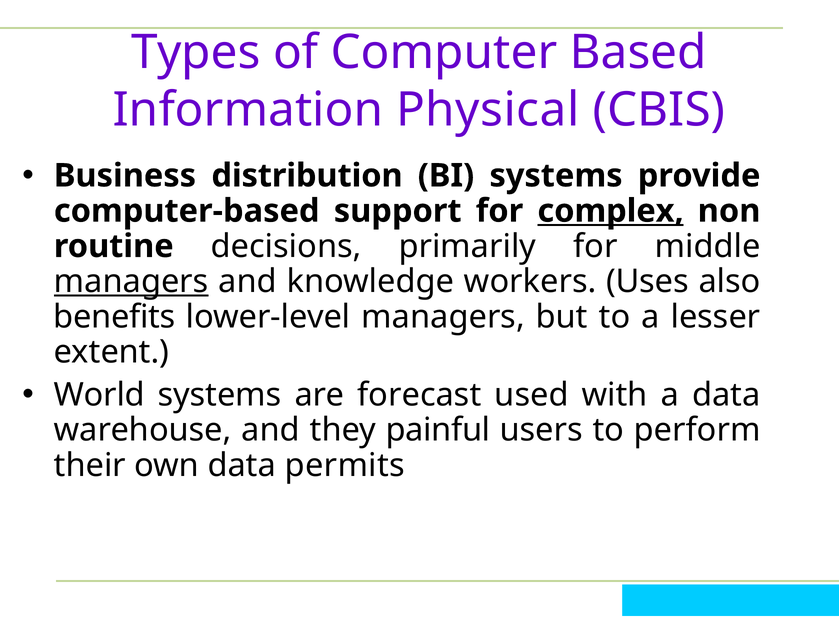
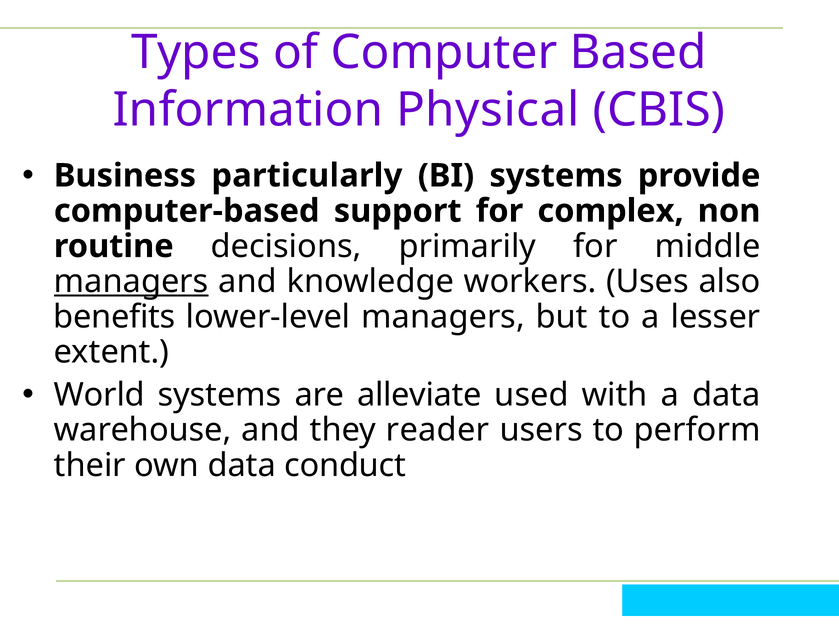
distribution: distribution -> particularly (307, 175)
complex underline: present -> none (611, 211)
forecast: forecast -> alleviate (419, 394)
painful: painful -> reader (438, 430)
permits: permits -> conduct (345, 465)
